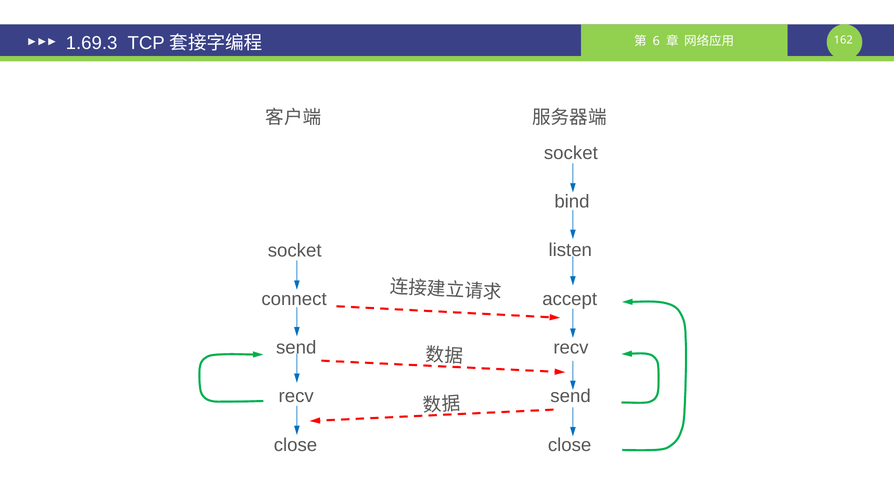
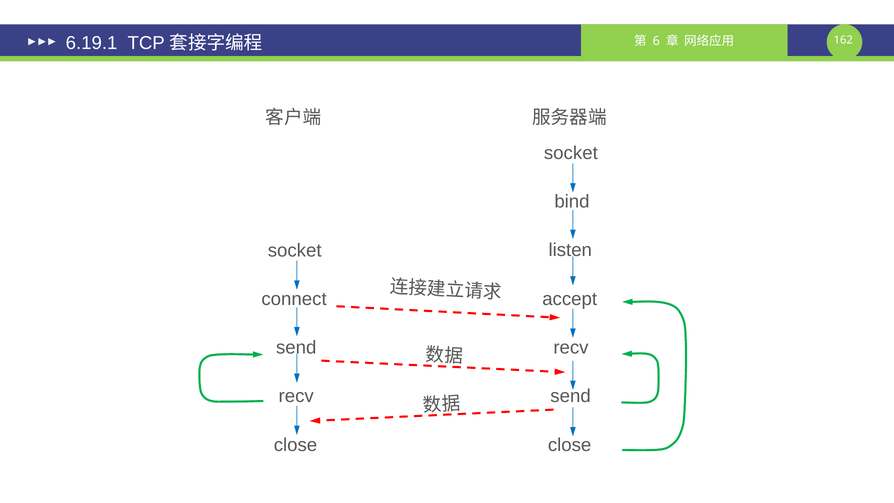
1.69.3: 1.69.3 -> 6.19.1 (92, 43)
